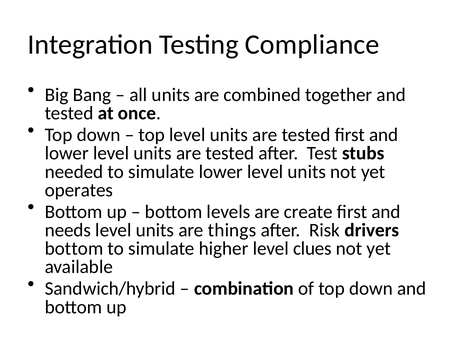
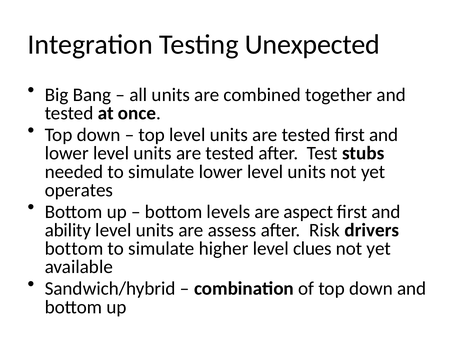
Compliance: Compliance -> Unexpected (312, 44)
create: create -> aspect (308, 211)
needs: needs -> ability (68, 230)
things: things -> assess (232, 230)
